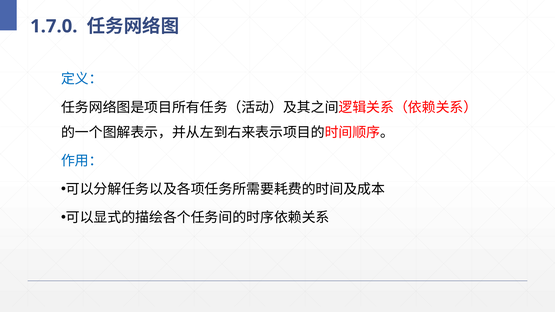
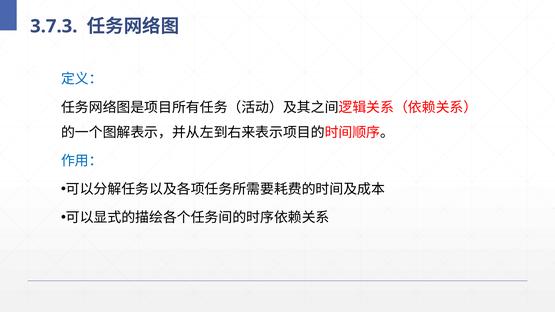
1.7.0: 1.7.0 -> 3.7.3 (54, 26)
